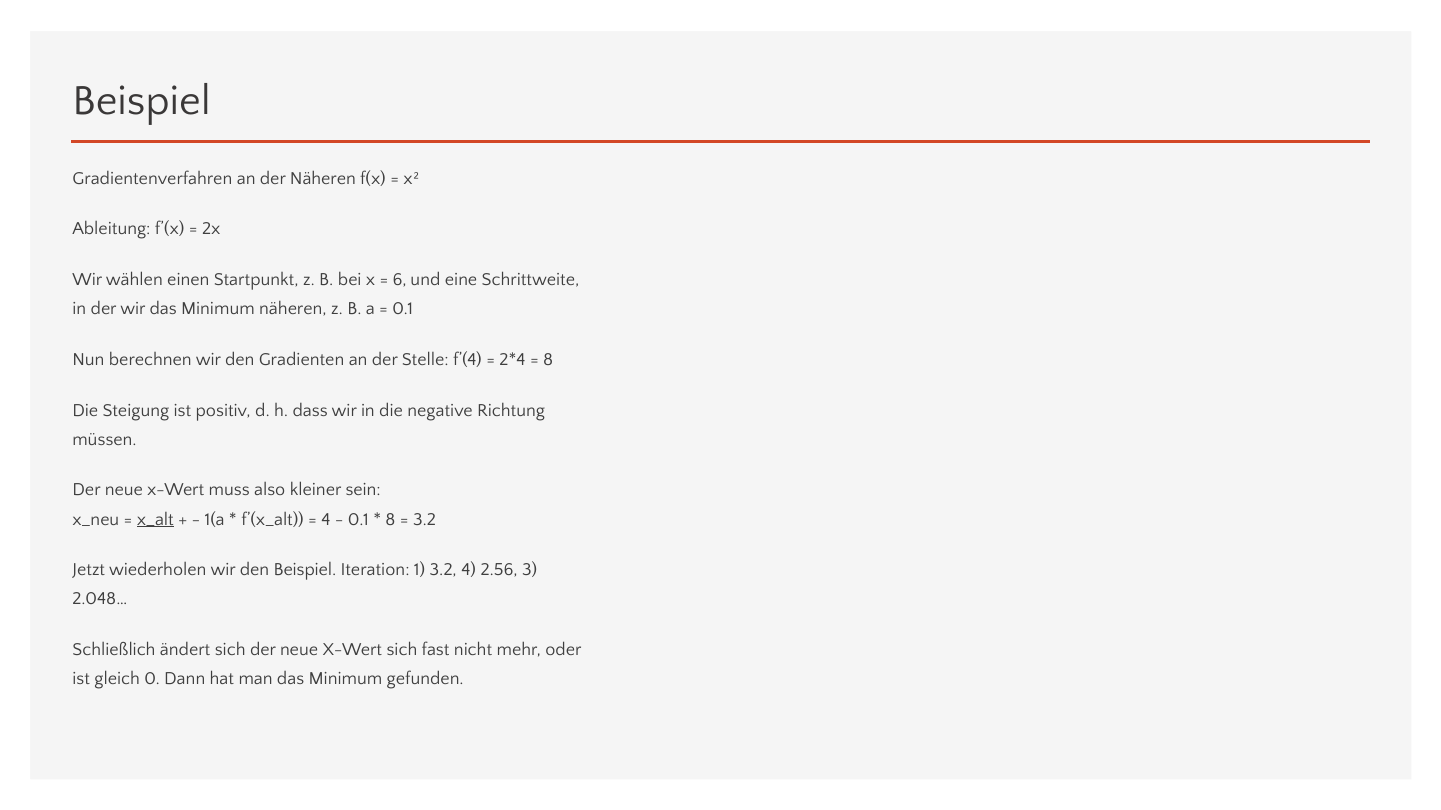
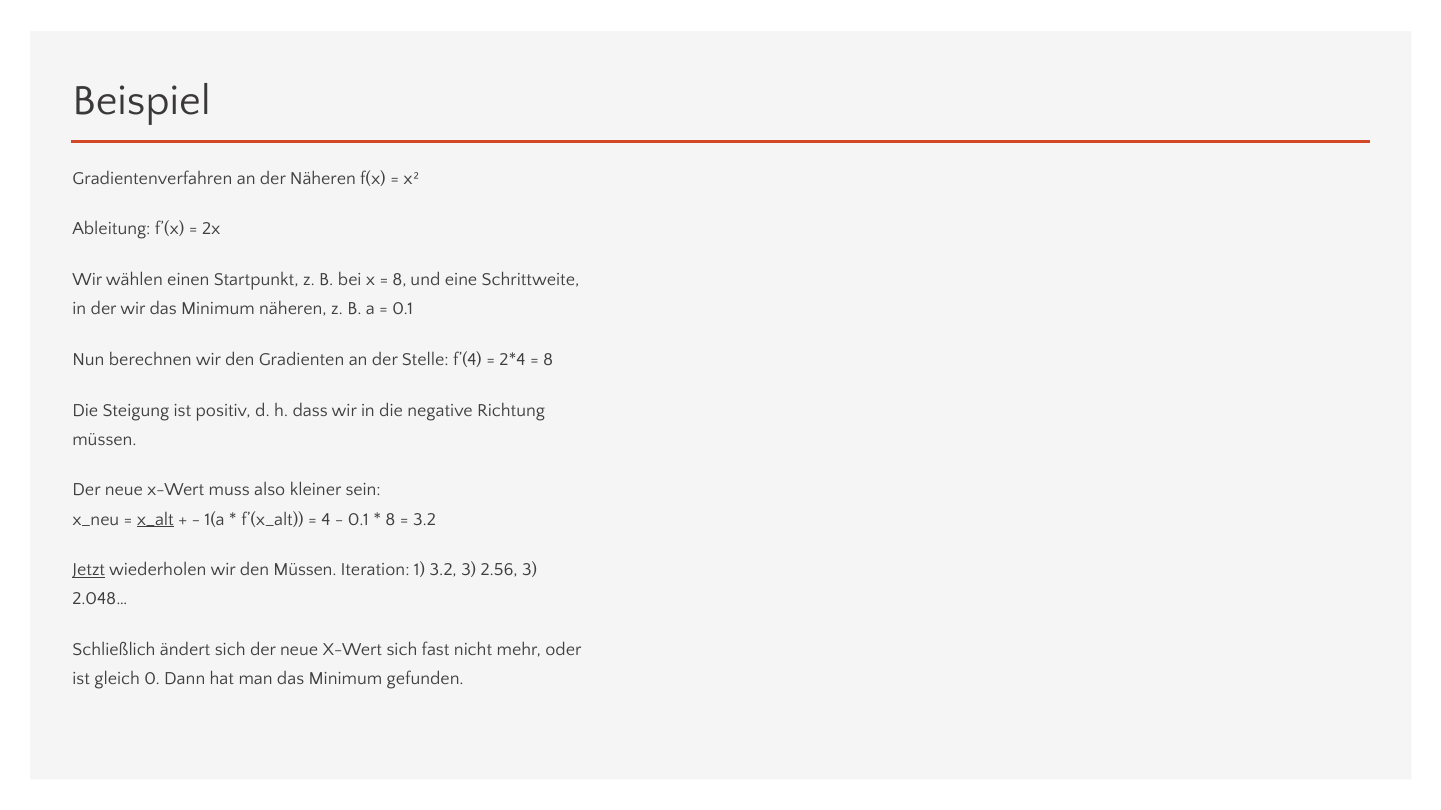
6: 6 -> 8 (400, 280)
Jetzt underline: none -> present (89, 570)
den Beispiel: Beispiel -> Müssen (305, 570)
3.2 4: 4 -> 3 (469, 570)
